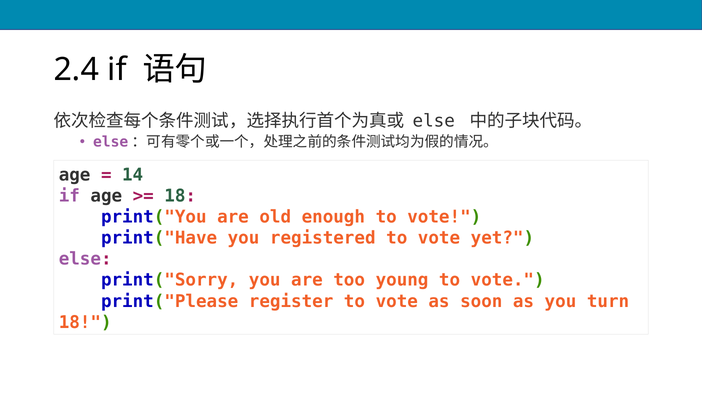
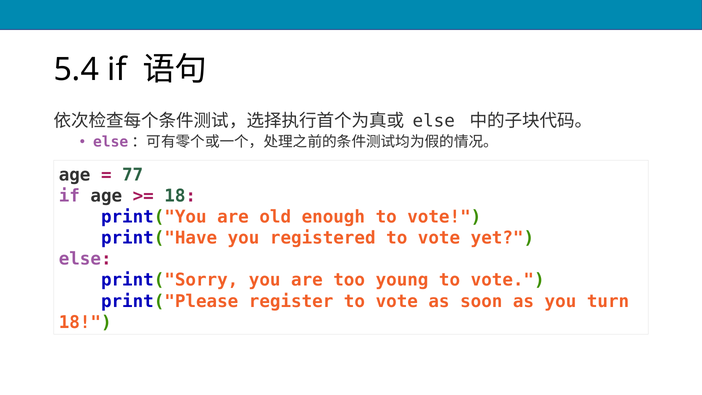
2.4: 2.4 -> 5.4 (76, 70)
14: 14 -> 77 (133, 175)
